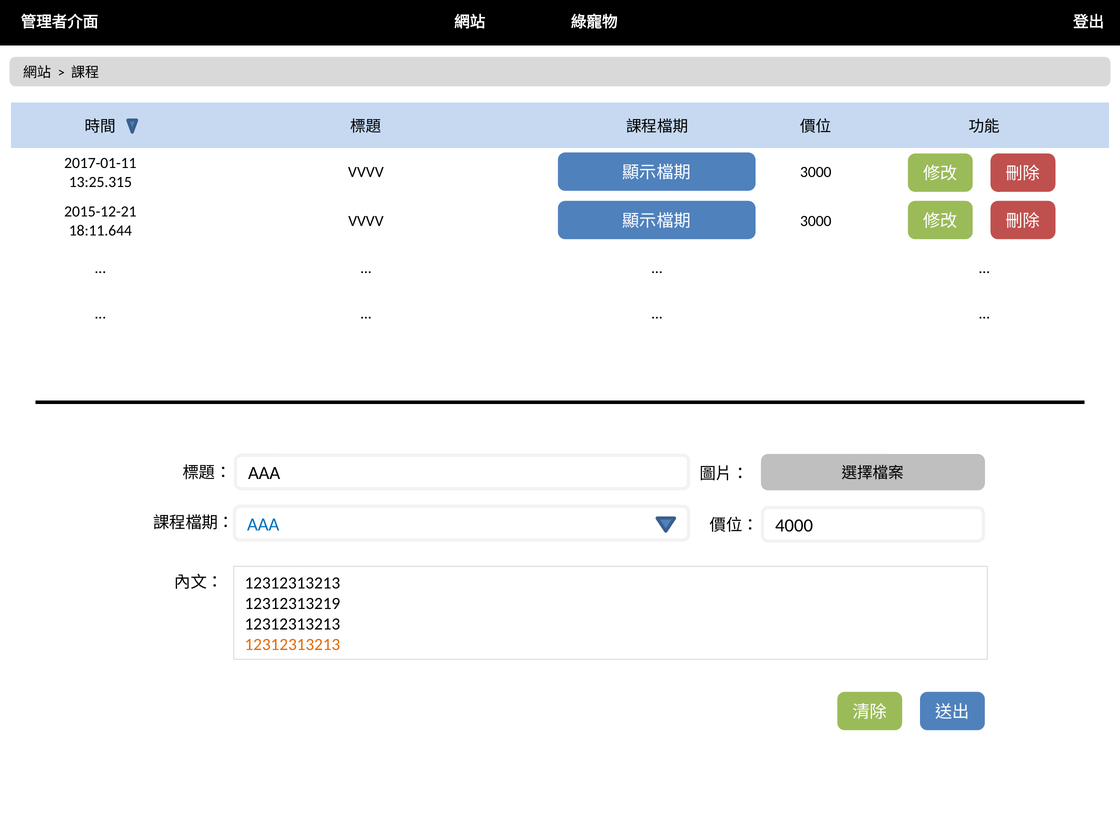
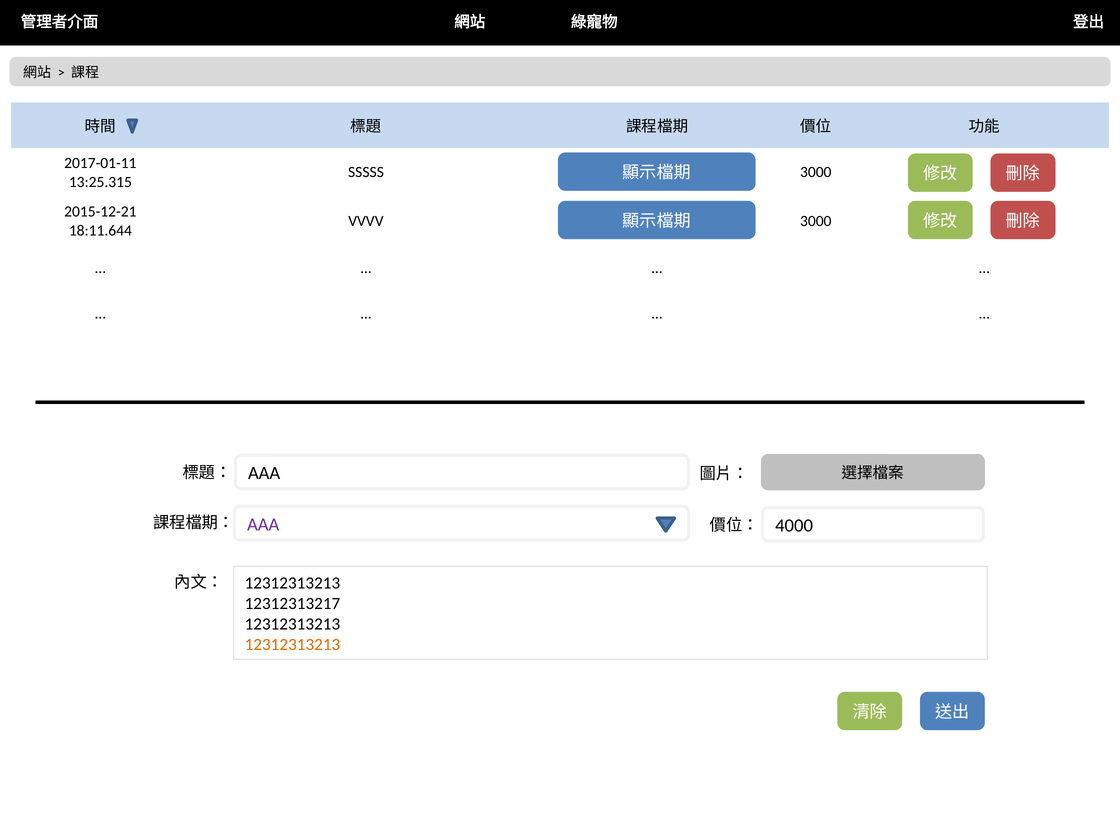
VVVV: VVVV -> SSSSS (366, 172)
AAA colour: blue -> purple (263, 524)
12312313219: 12312313219 -> 12312313217 (292, 604)
